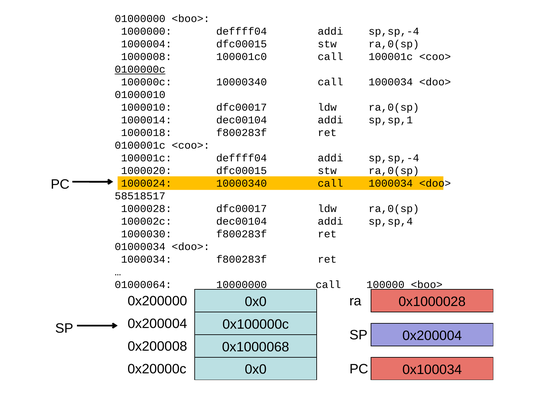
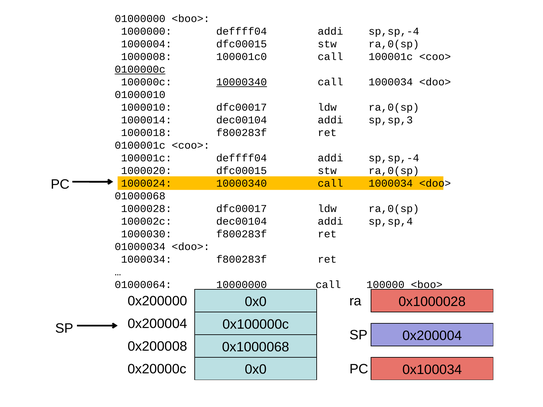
10000340 underline: none -> present (242, 82)
sp,sp,1: sp,sp,1 -> sp,sp,3 (391, 120)
58518517: 58518517 -> 01000068 (140, 196)
